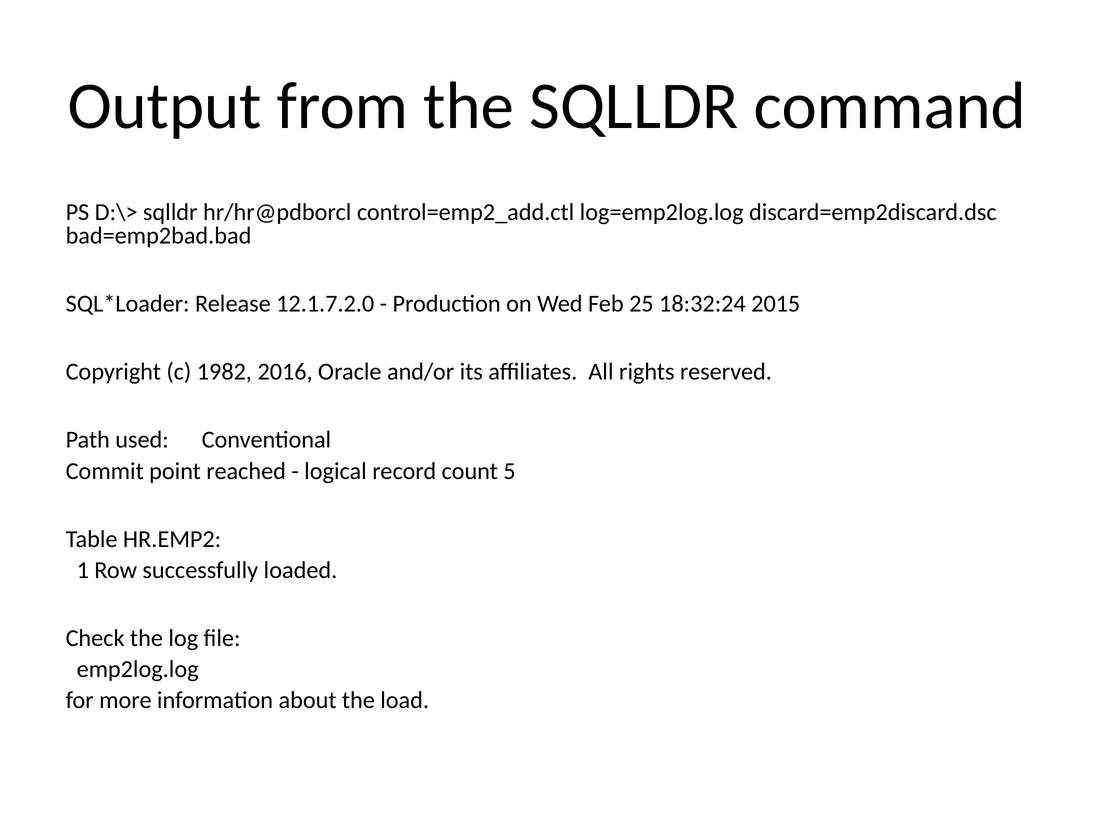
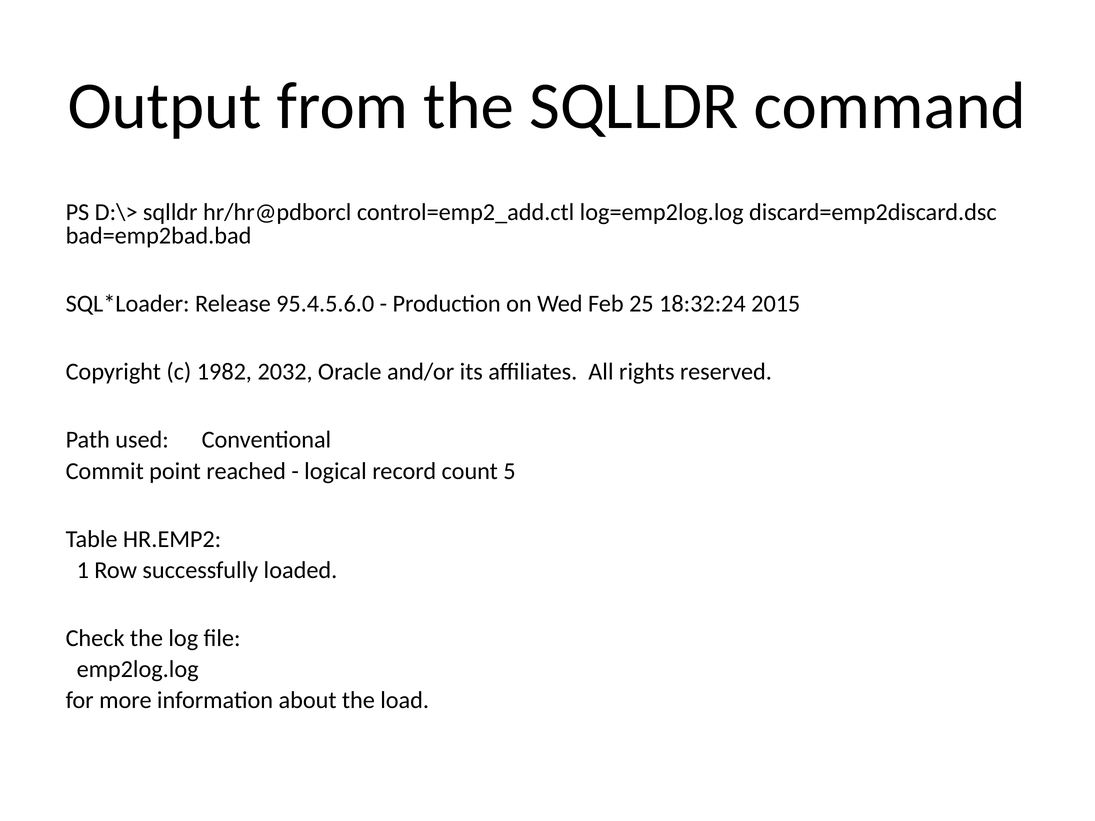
12.1.7.2.0: 12.1.7.2.0 -> 95.4.5.6.0 (325, 304)
2016: 2016 -> 2032 (285, 372)
